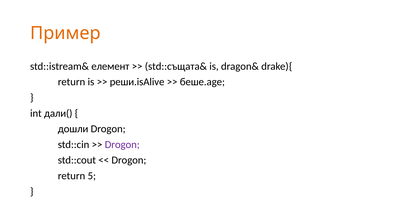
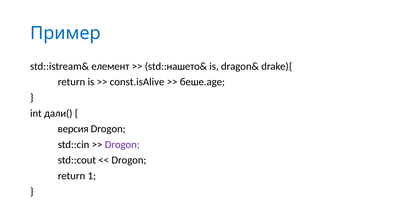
Пример colour: orange -> blue (65, 33)
std::същата&: std::същата& -> std::нашето& (176, 66)
реши.isAlive: реши.isAlive -> const.isAlive (137, 82)
дошли: дошли -> версия (73, 129)
5: 5 -> 1 (92, 176)
